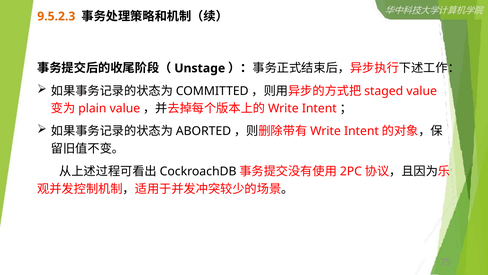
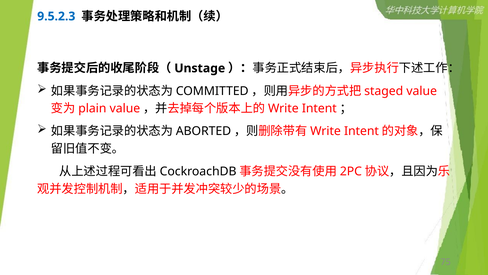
9.5.2.3 colour: orange -> blue (56, 16)
